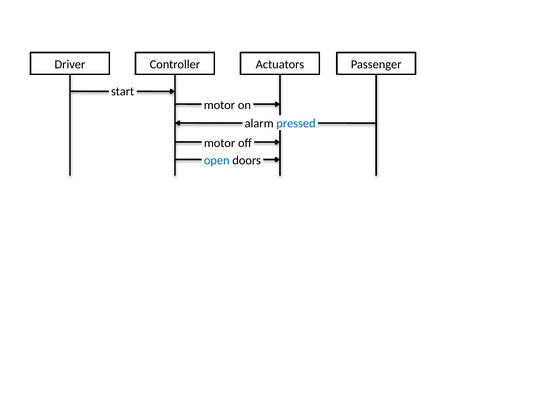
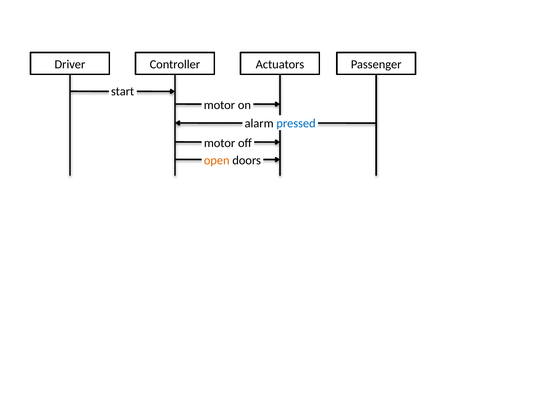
open colour: blue -> orange (217, 160)
